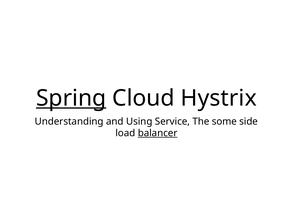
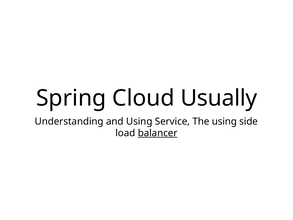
Spring underline: present -> none (71, 98)
Hystrix: Hystrix -> Usually (219, 98)
The some: some -> using (224, 121)
